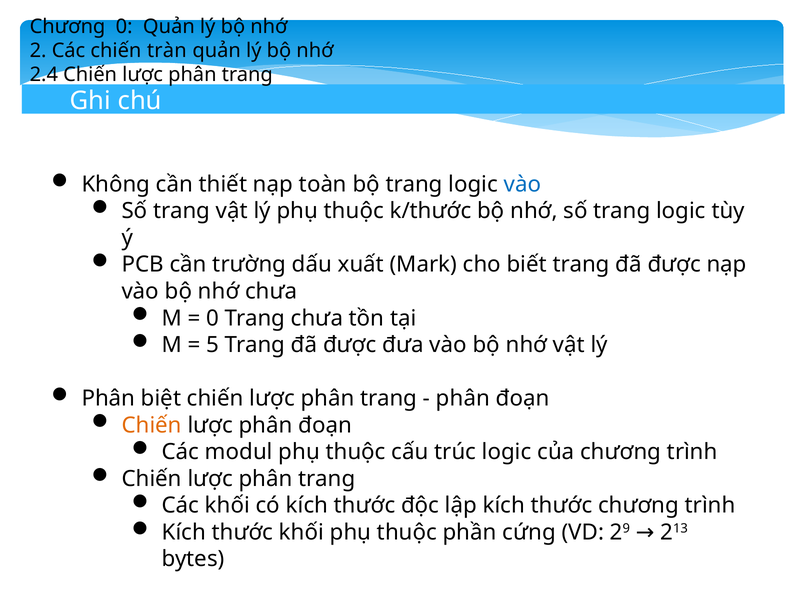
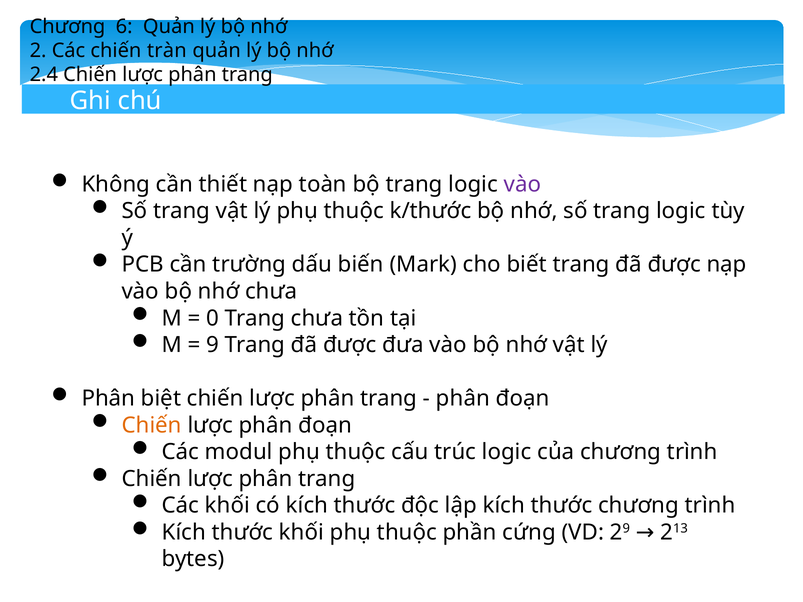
Chương 0: 0 -> 6 (124, 26)
vào colour: blue -> purple (523, 184)
xuất: xuất -> biến (361, 265)
5: 5 -> 9 (213, 345)
